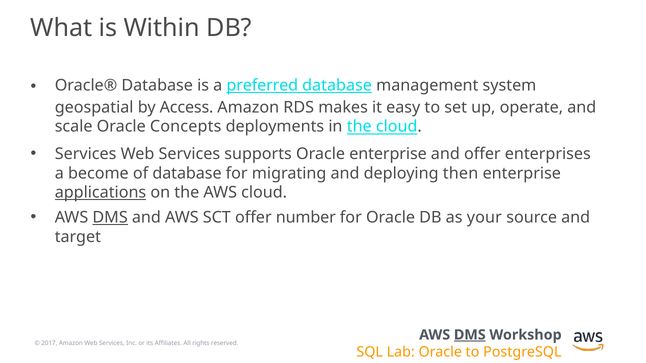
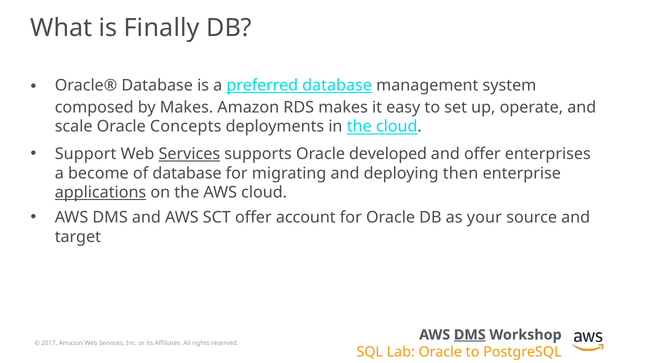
Within: Within -> Finally (162, 28)
geospatial: geospatial -> composed (94, 107)
by Access: Access -> Makes (186, 107)
Services: Services -> Support (86, 154)
Services underline: none -> present (189, 154)
Oracle enterprise: enterprise -> developed (388, 154)
DMS underline: present -> none (110, 218)
number: number -> account (306, 218)
